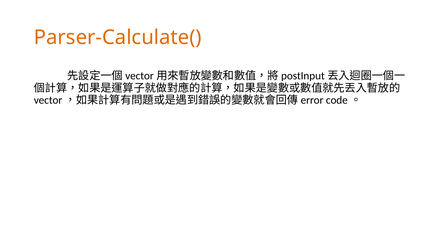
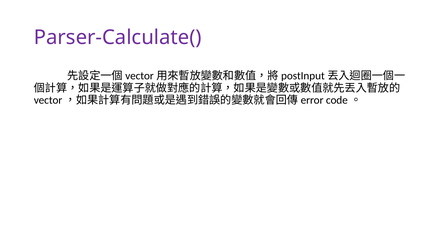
Parser-Calculate( colour: orange -> purple (118, 37)
